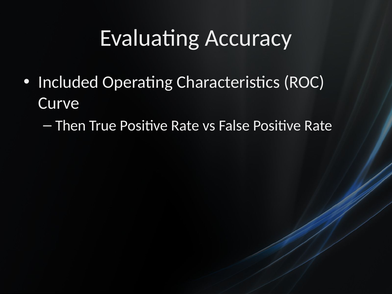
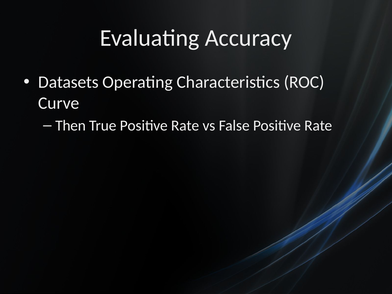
Included: Included -> Datasets (68, 82)
